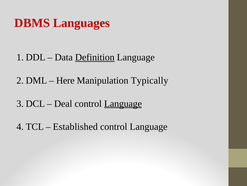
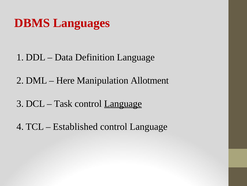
Definition underline: present -> none (95, 57)
Typically: Typically -> Allotment (150, 80)
Deal: Deal -> Task (63, 103)
